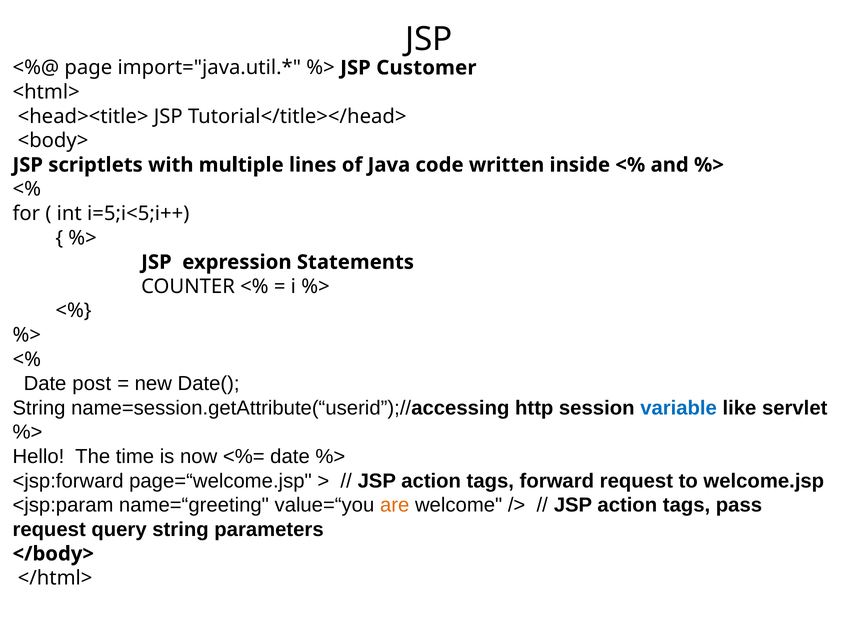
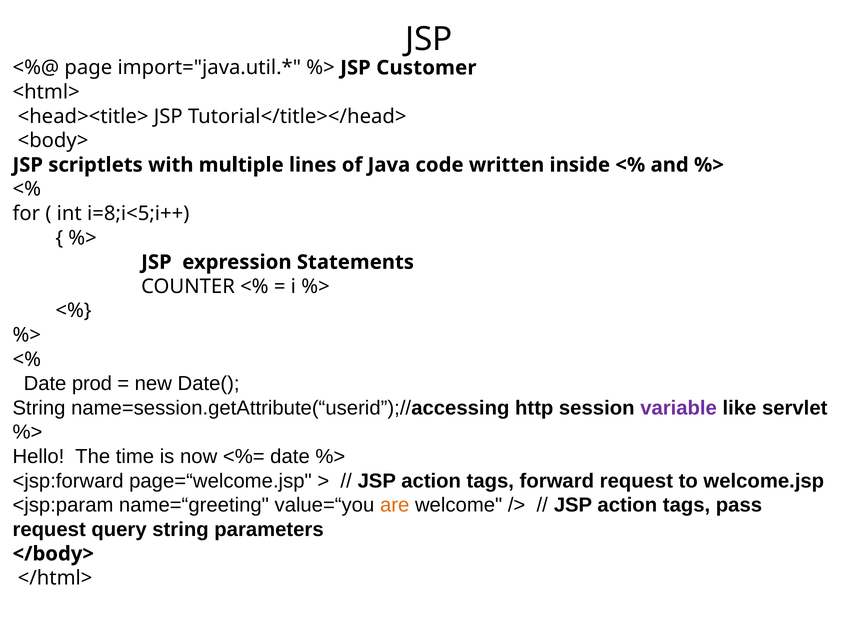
i=5;i<5;i++: i=5;i<5;i++ -> i=8;i<5;i++ (138, 214)
post: post -> prod (92, 384)
variable colour: blue -> purple (679, 408)
